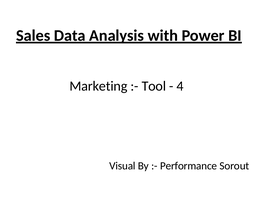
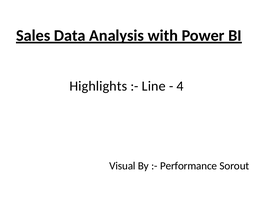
Marketing: Marketing -> Highlights (98, 86)
Tool: Tool -> Line (154, 86)
